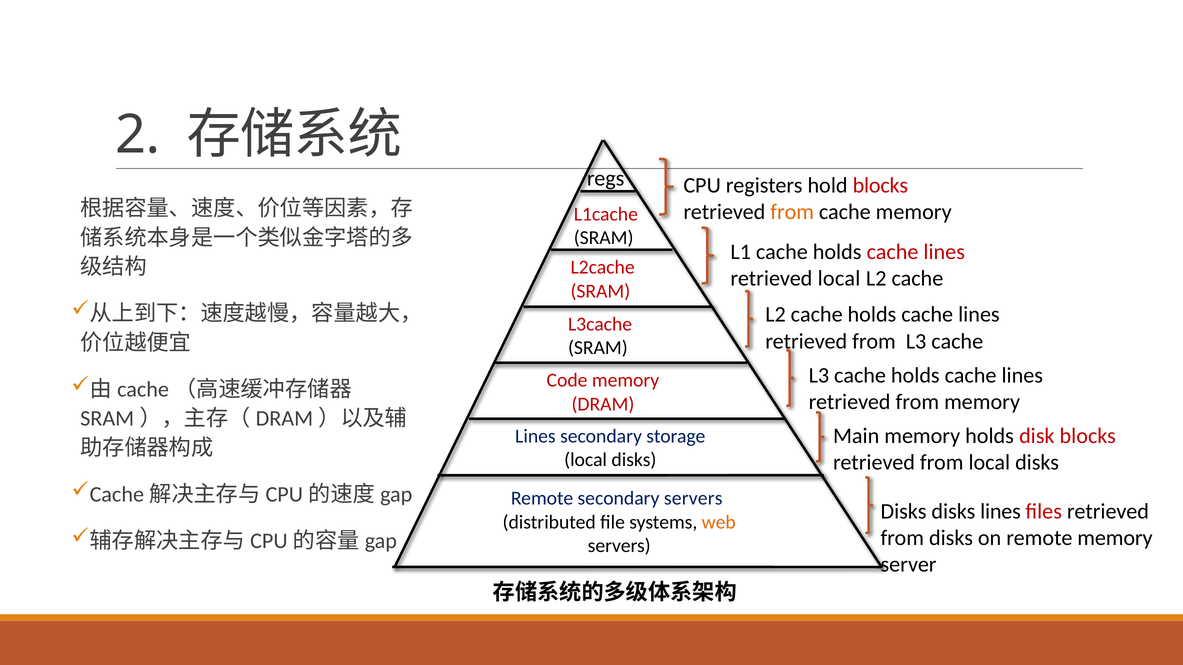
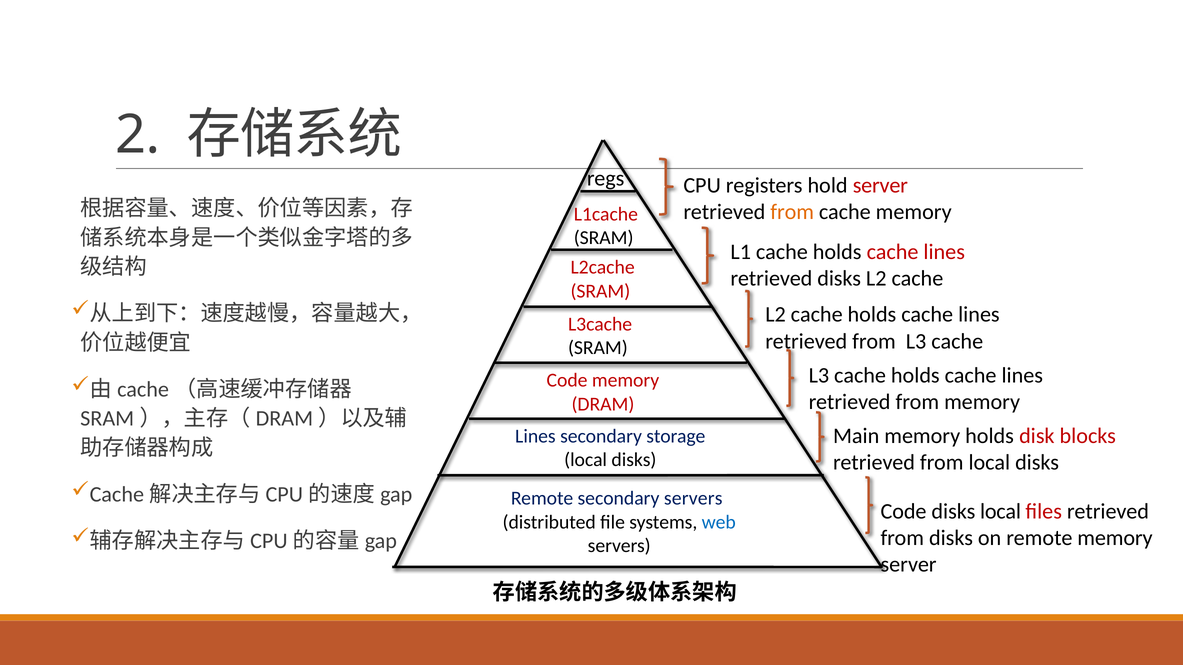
hold blocks: blocks -> server (880, 185)
retrieved local: local -> disks (839, 279)
Disks: Disks -> Code (904, 512)
disks lines: lines -> local (1001, 512)
web colour: orange -> blue (719, 522)
